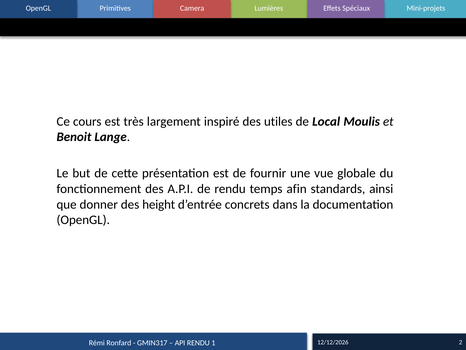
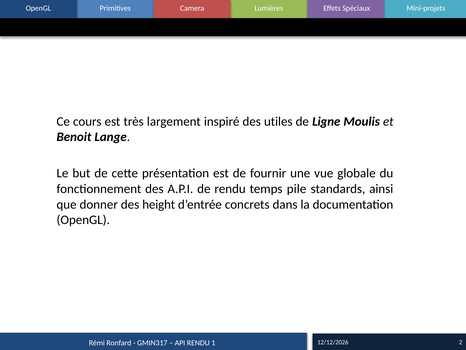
Local: Local -> Ligne (326, 121)
afin: afin -> pile (297, 189)
